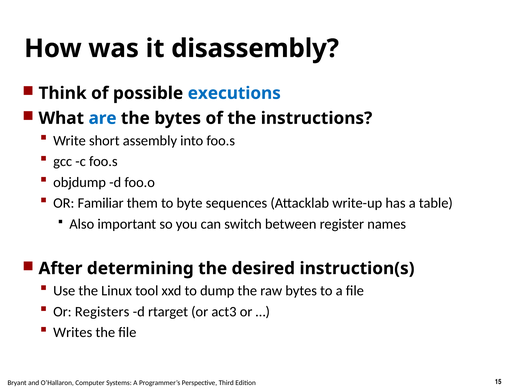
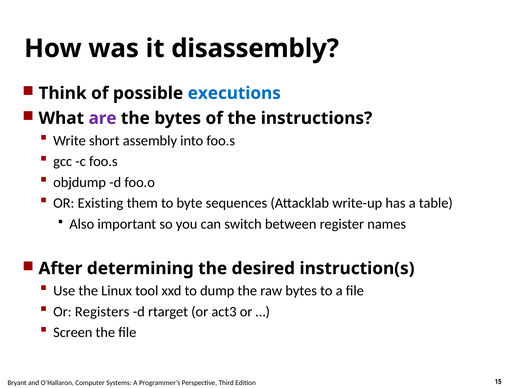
are colour: blue -> purple (103, 118)
Familiar: Familiar -> Existing (100, 203)
Writes: Writes -> Screen (73, 332)
